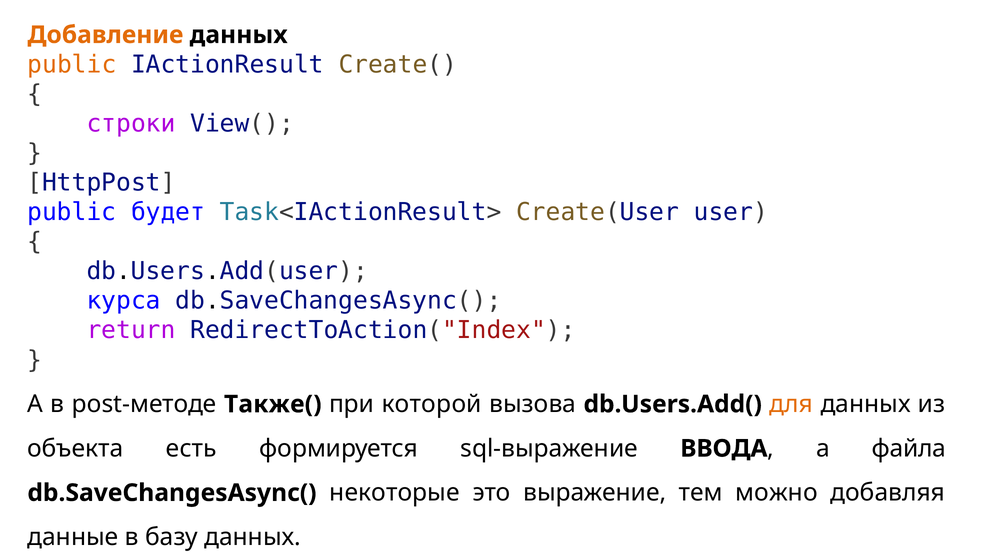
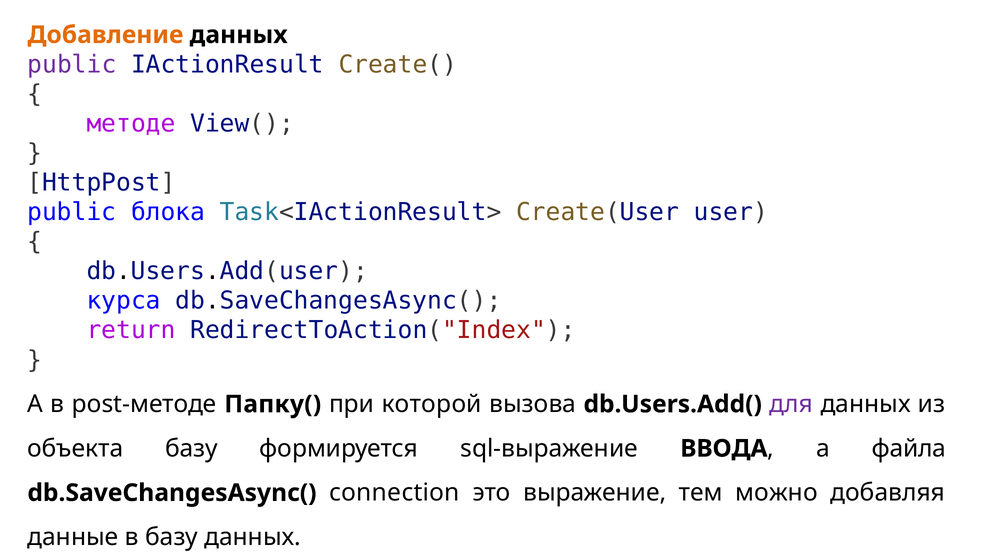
public colour: orange -> purple (72, 64)
строки: строки -> методе (131, 124)
будет: будет -> блока (168, 212)
Также(: Также( -> Папку( (273, 404)
для colour: orange -> purple (791, 404)
объекта есть: есть -> базу (192, 449)
некоторые: некоторые -> connection (394, 493)
